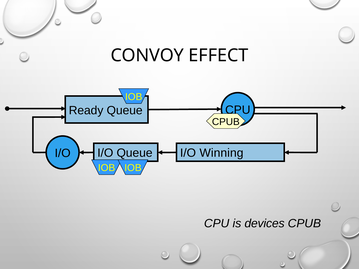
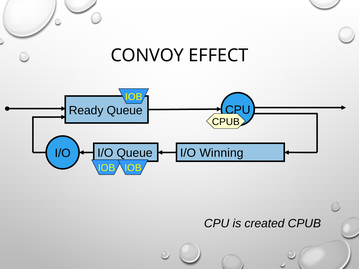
devices: devices -> created (265, 224)
